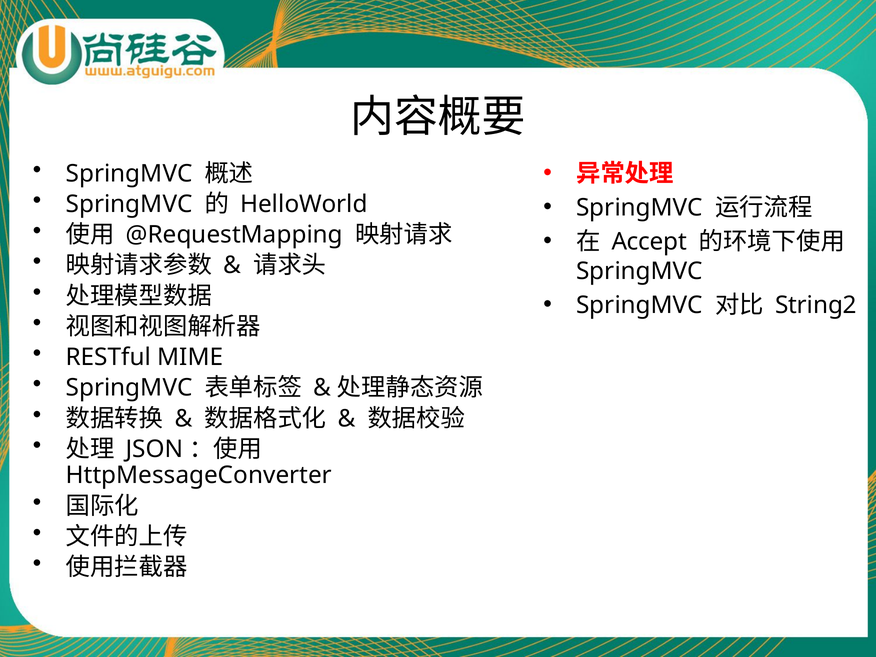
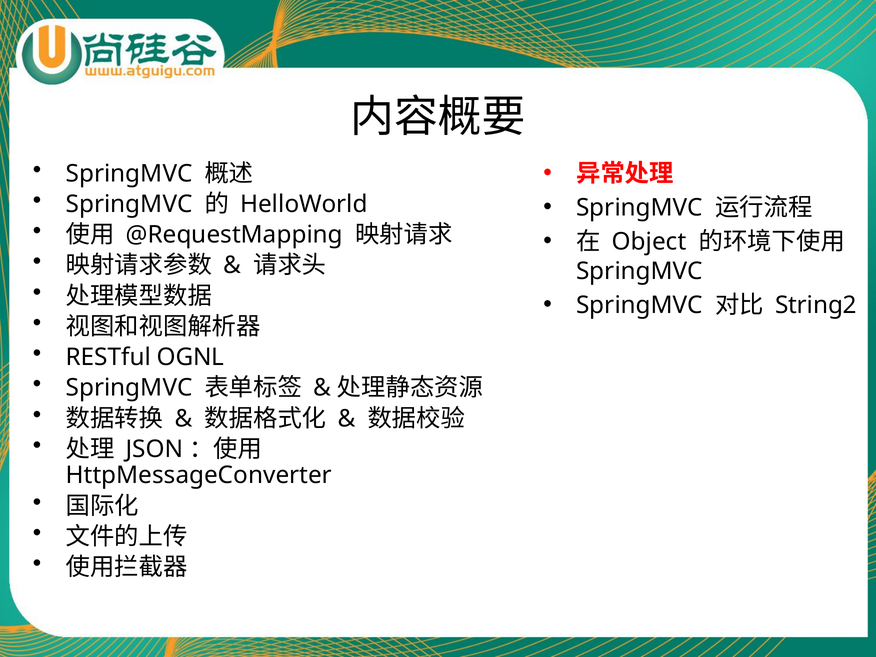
Accept: Accept -> Object (649, 242)
MIME: MIME -> OGNL (191, 357)
